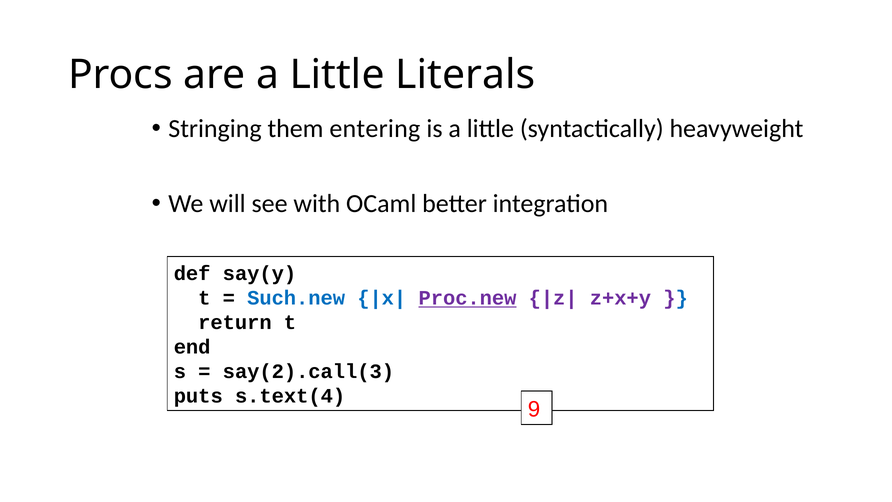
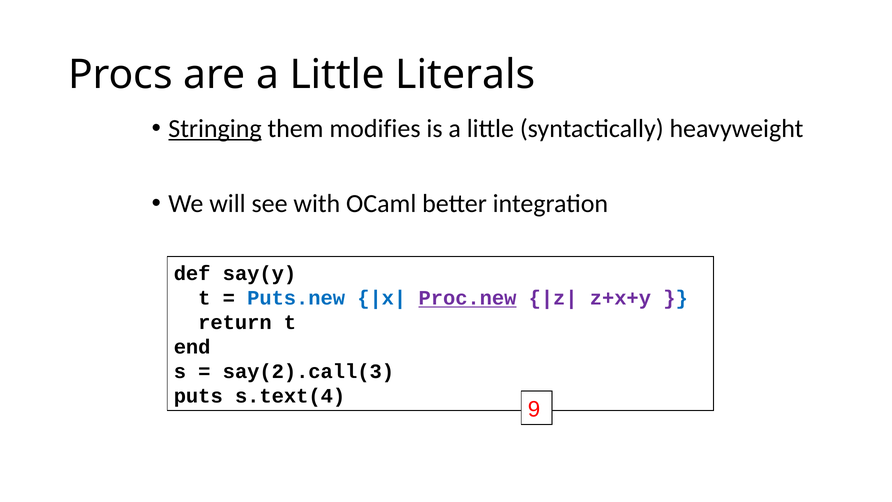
Stringing underline: none -> present (215, 129)
entering: entering -> modifies (375, 129)
Such.new: Such.new -> Puts.new (296, 298)
